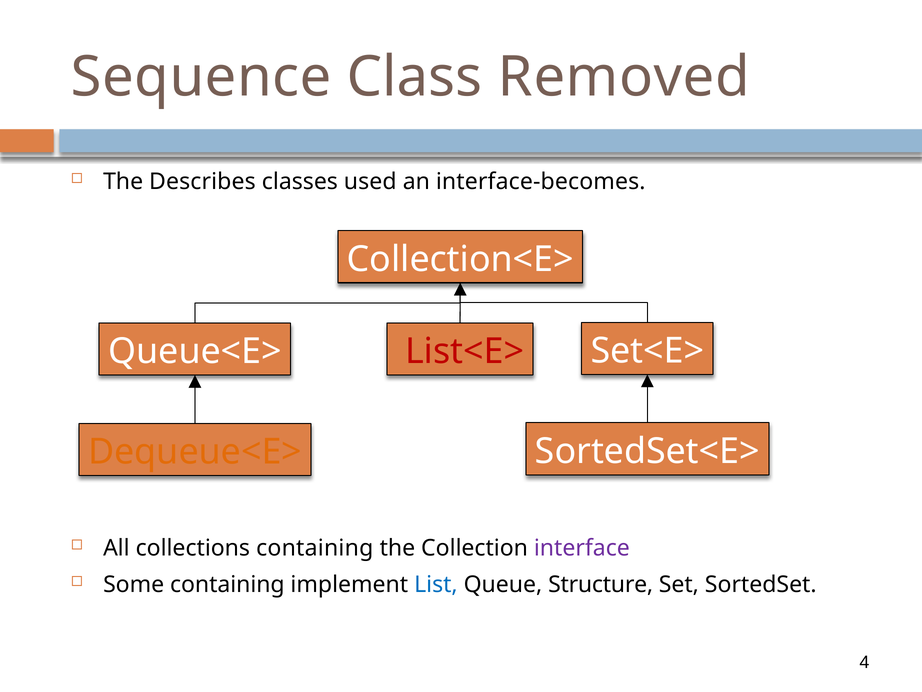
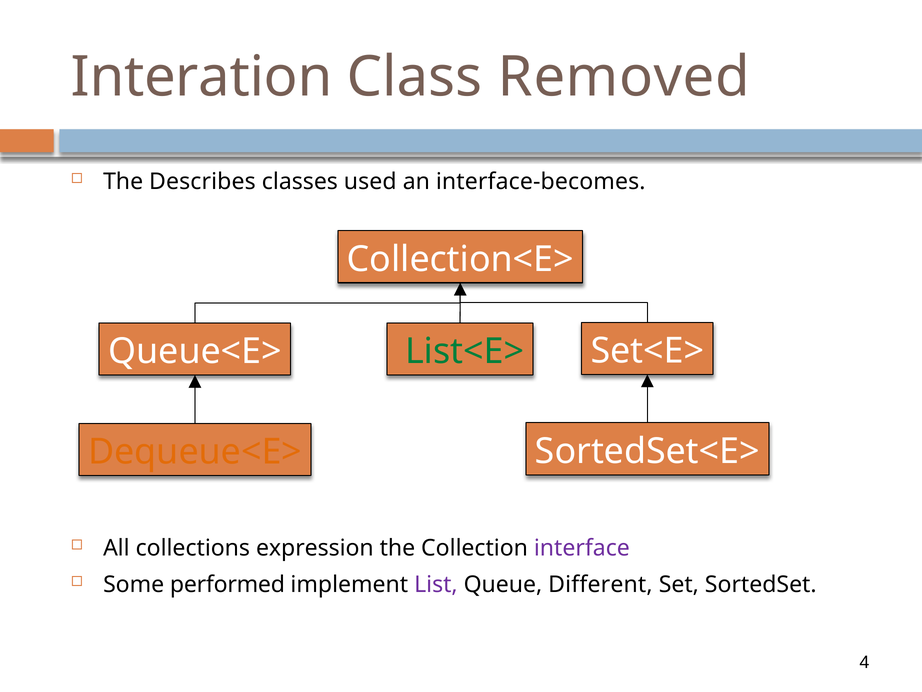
Sequence: Sequence -> Interation (202, 77)
List<E> colour: red -> green (465, 351)
collections containing: containing -> expression (315, 548)
Some containing: containing -> performed (227, 584)
List colour: blue -> purple (436, 584)
Structure: Structure -> Different (600, 584)
